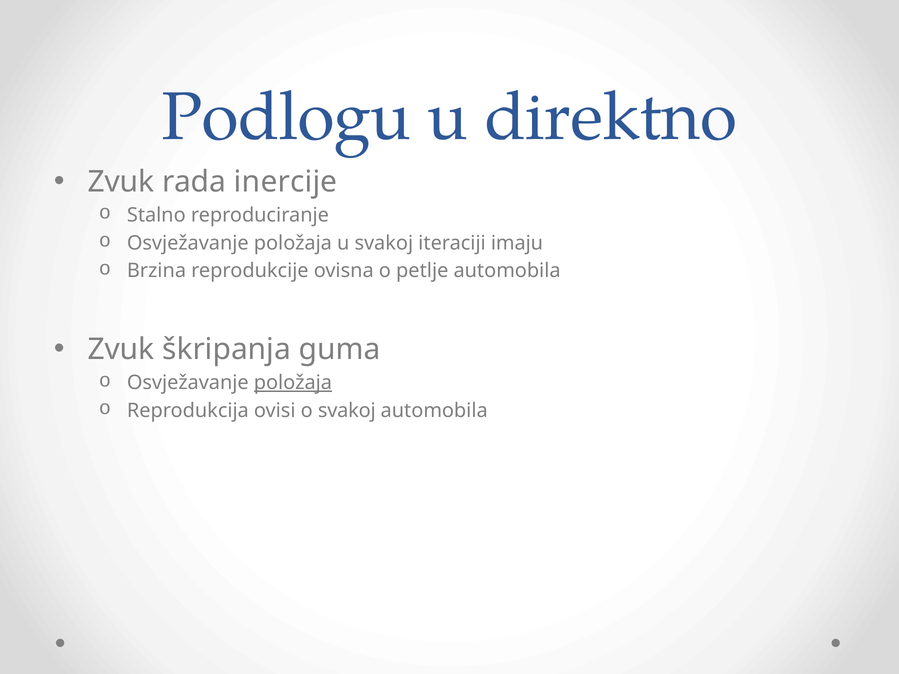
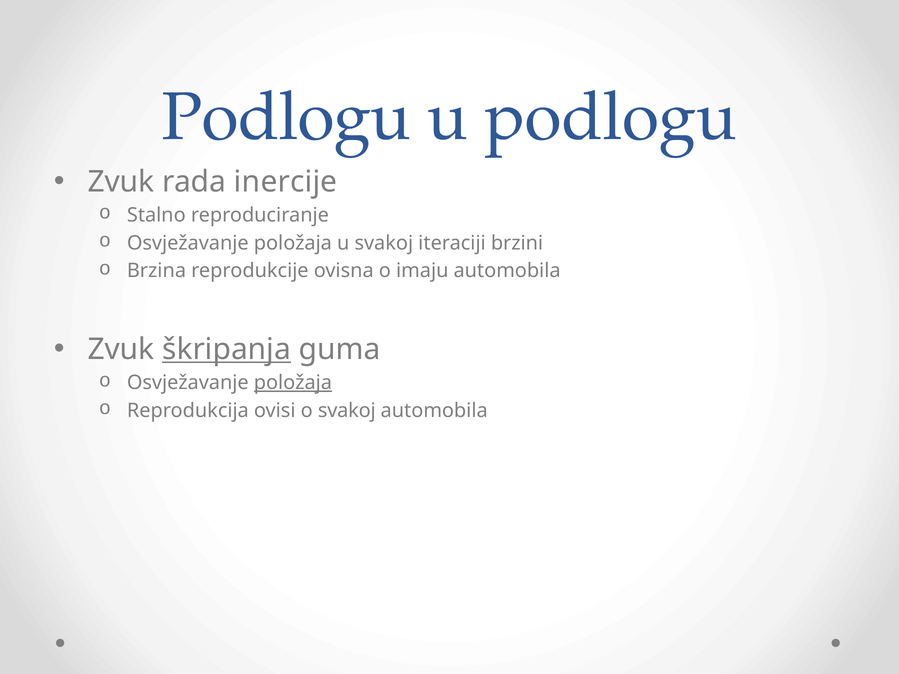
u direktno: direktno -> podlogu (611, 117)
imaju: imaju -> brzini (517, 243)
petlje: petlje -> imaju (422, 271)
škripanja underline: none -> present (227, 350)
